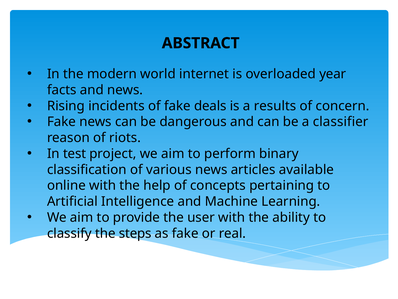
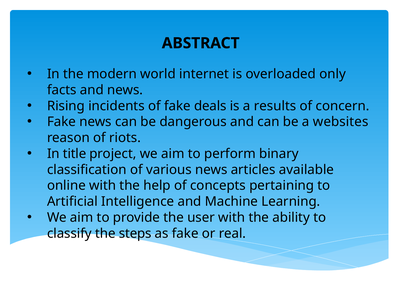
year: year -> only (333, 74)
classifier: classifier -> websites (341, 122)
test: test -> title (75, 153)
